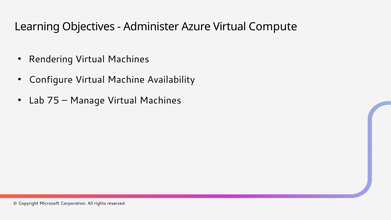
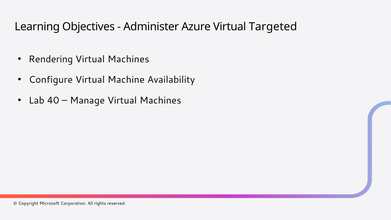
Compute: Compute -> Targeted (273, 27)
75: 75 -> 40 (53, 100)
